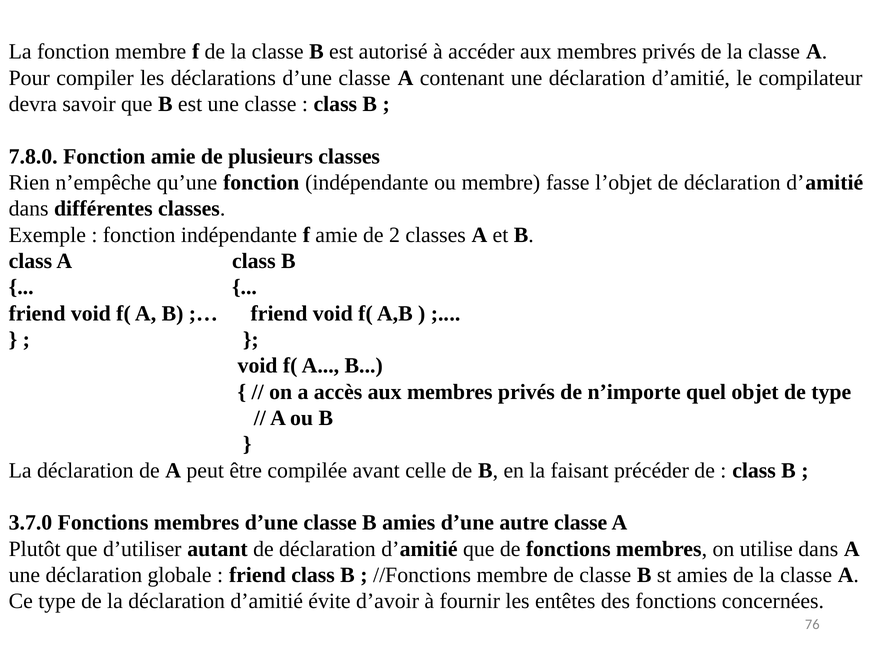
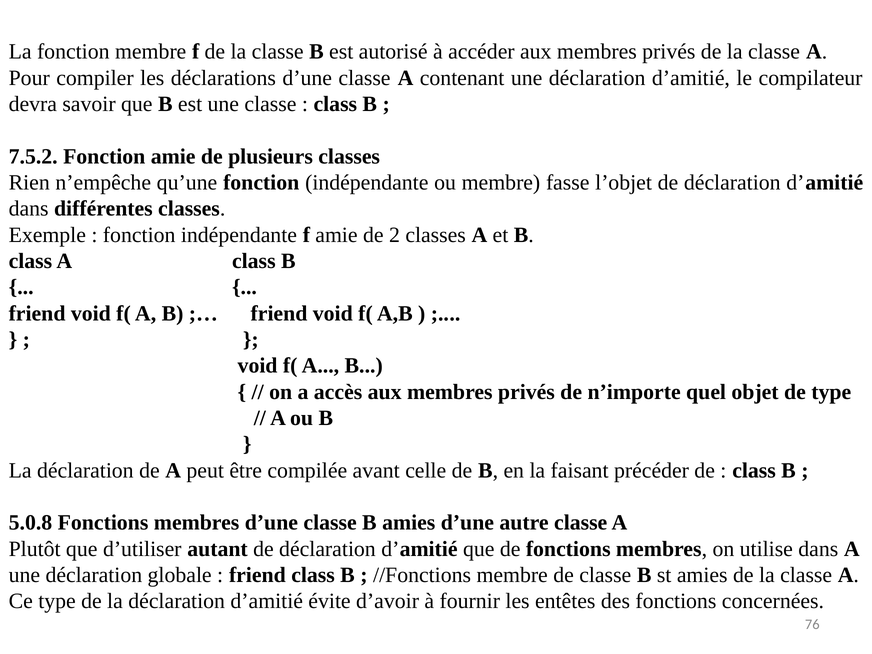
7.8.0: 7.8.0 -> 7.5.2 (33, 156)
3.7.0: 3.7.0 -> 5.0.8 (30, 523)
